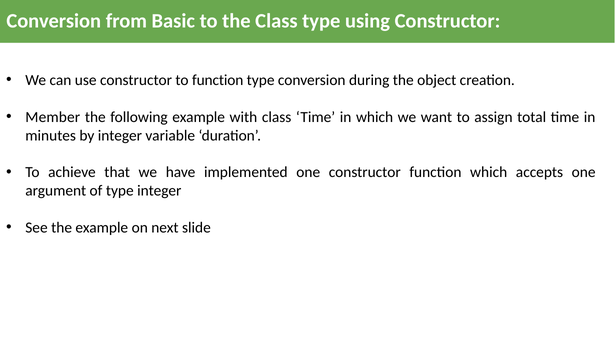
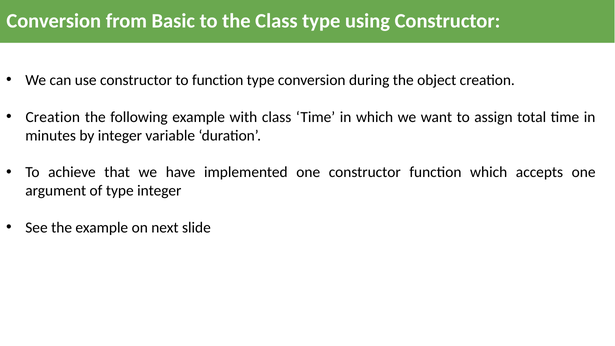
Member: Member -> Creation (53, 117)
